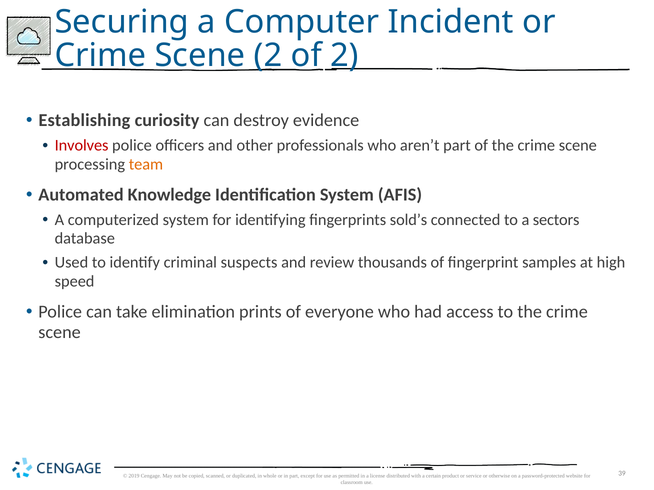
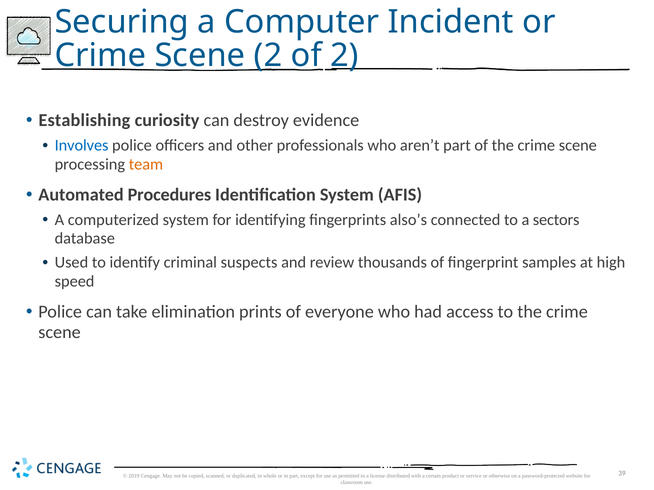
Involves colour: red -> blue (82, 146)
Knowledge: Knowledge -> Procedures (169, 195)
sold’s: sold’s -> also’s (408, 220)
